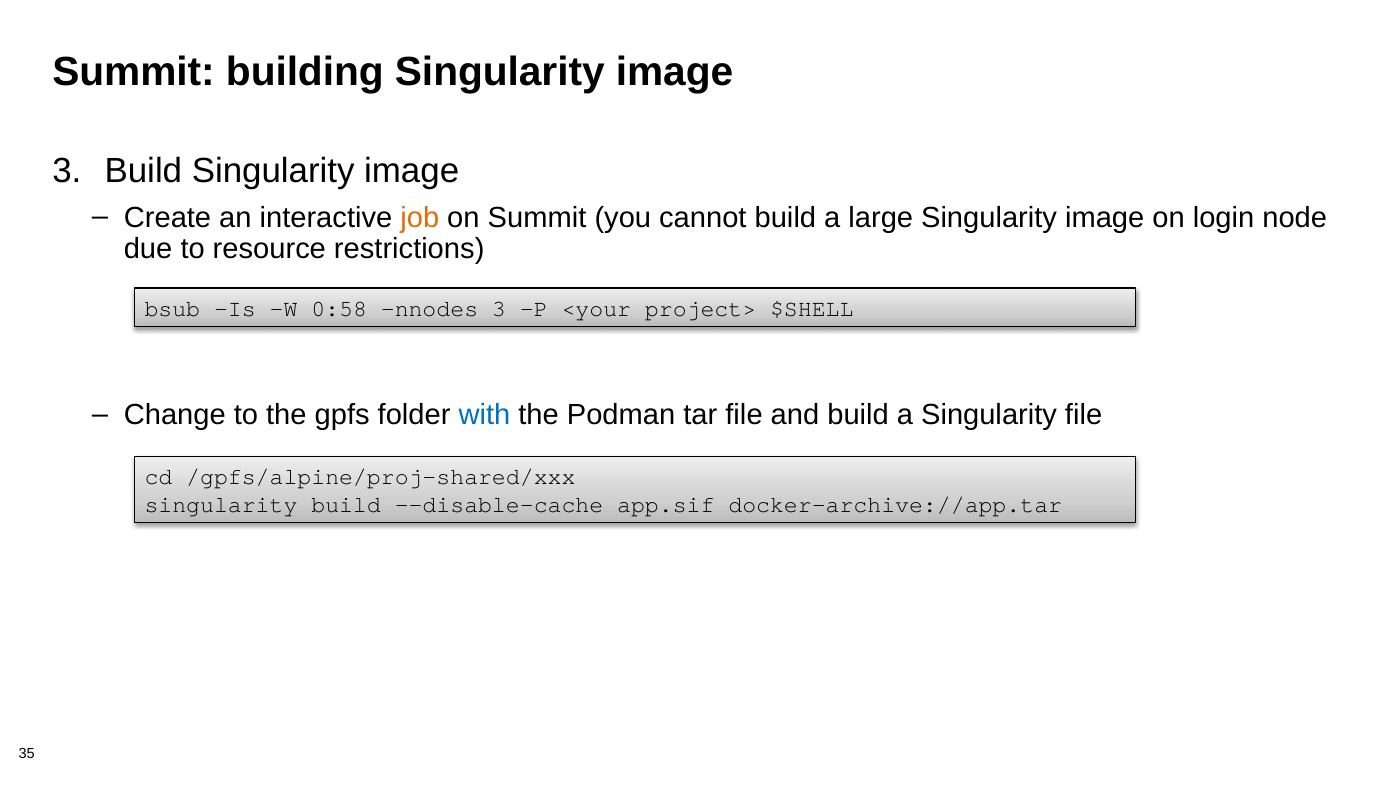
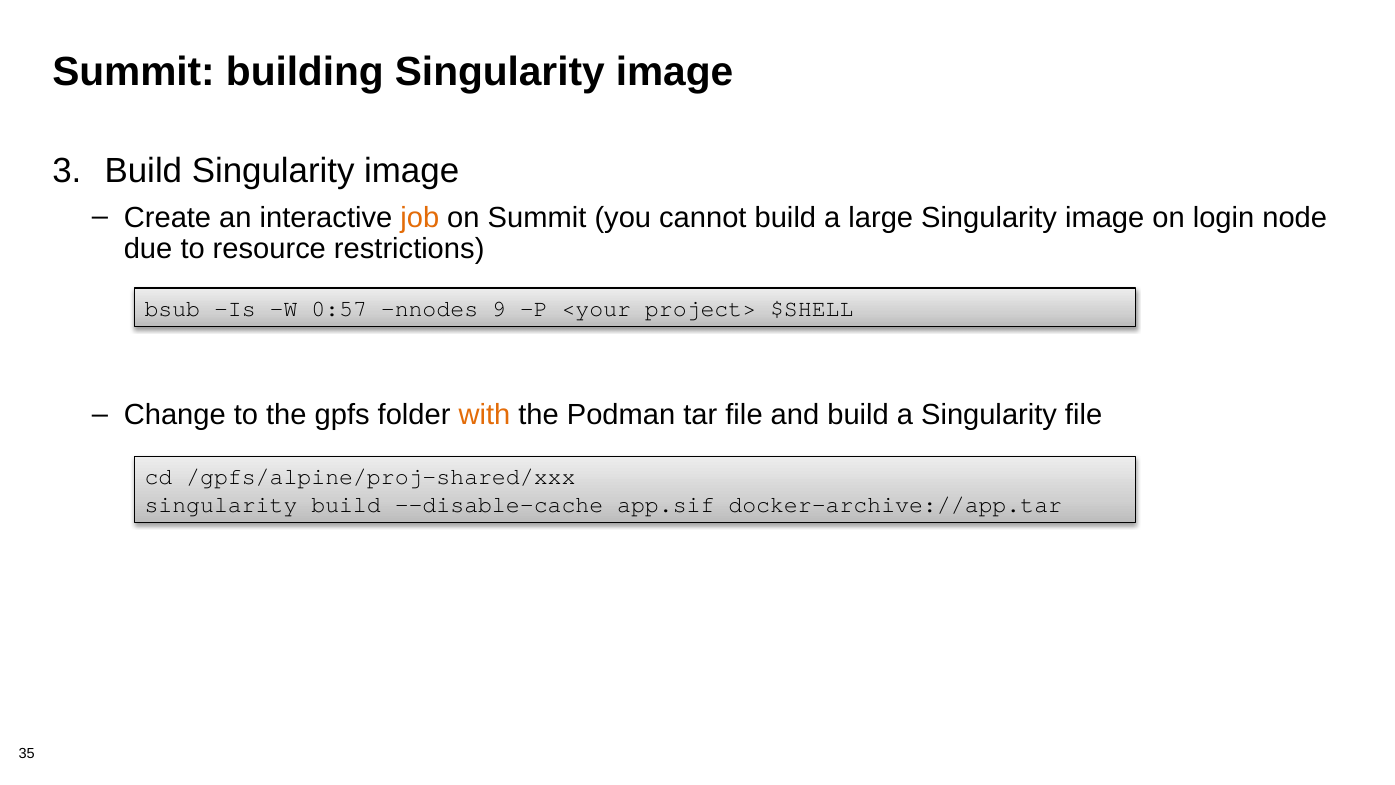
0:58: 0:58 -> 0:57 (339, 309)
nnodes 3: 3 -> 9 (499, 309)
with colour: blue -> orange (484, 415)
